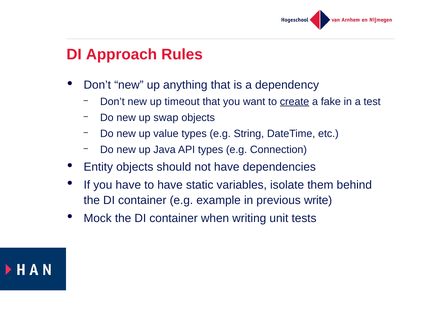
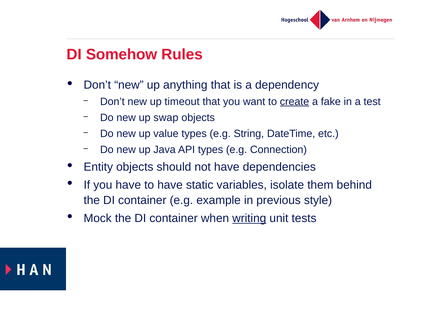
Approach: Approach -> Somehow (122, 54)
write: write -> style (318, 200)
writing underline: none -> present (249, 218)
